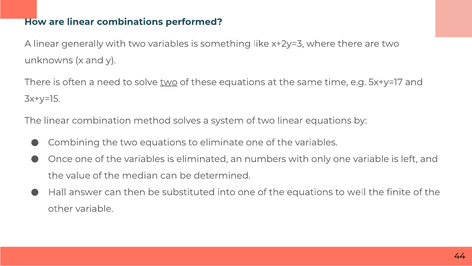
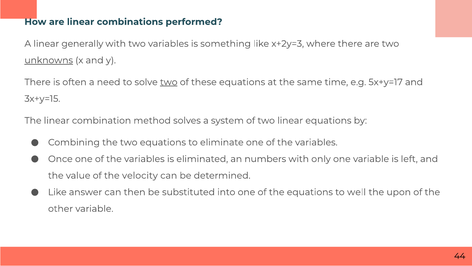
unknowns underline: none -> present (49, 60)
median: median -> velocity (140, 175)
Hall: Hall -> Like (57, 192)
finite: finite -> upon (399, 192)
